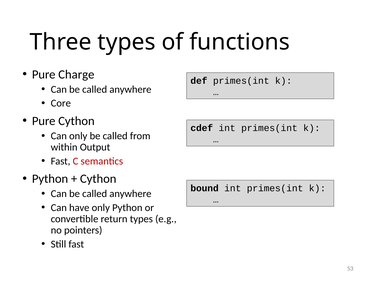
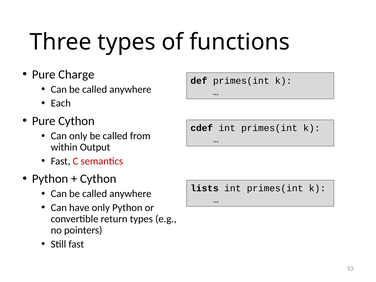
Core: Core -> Each (61, 103)
bound: bound -> lists (205, 188)
